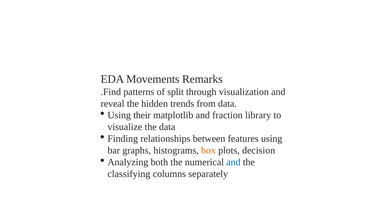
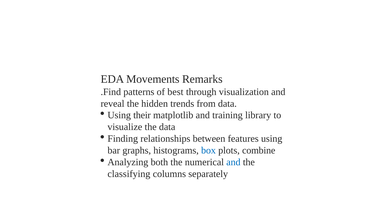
split: split -> best (175, 92)
fraction: fraction -> training (227, 115)
box colour: orange -> blue (208, 150)
decision: decision -> combine (259, 150)
